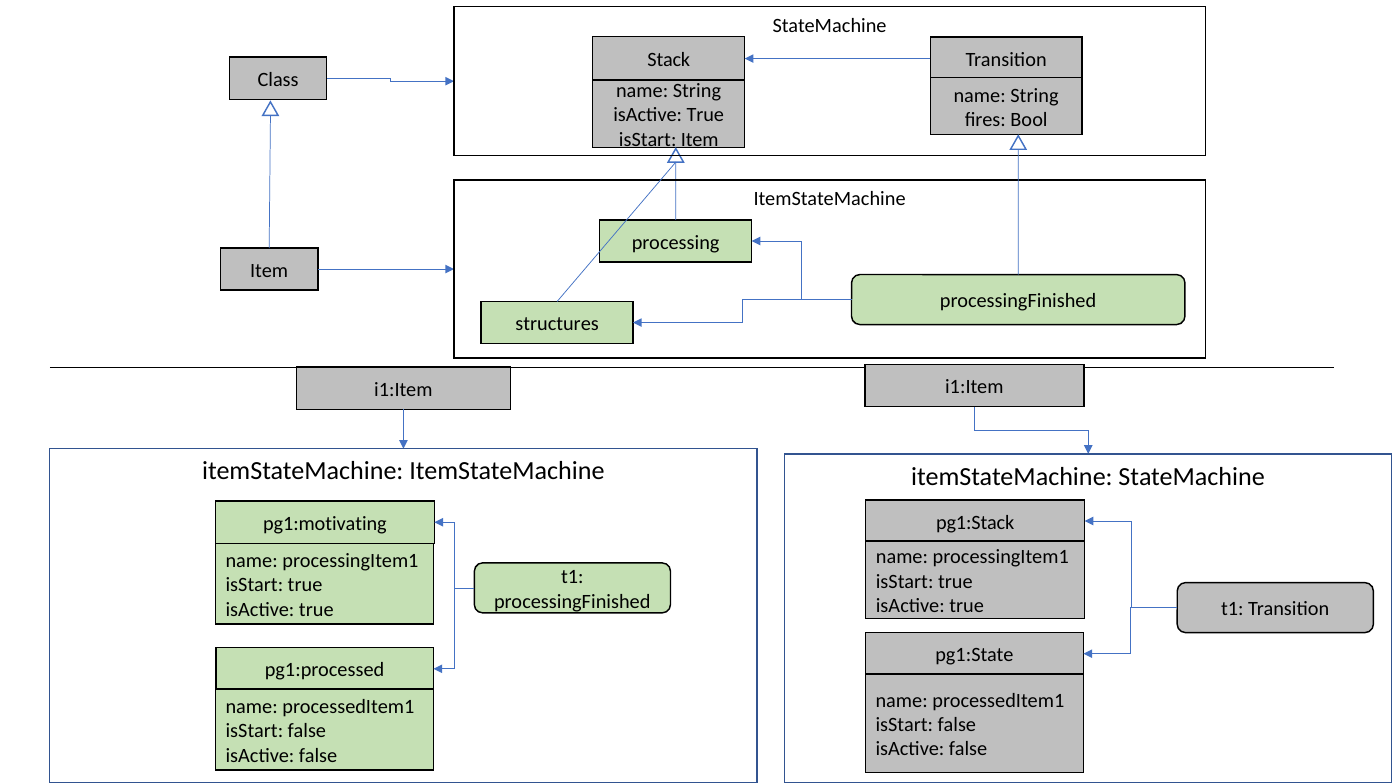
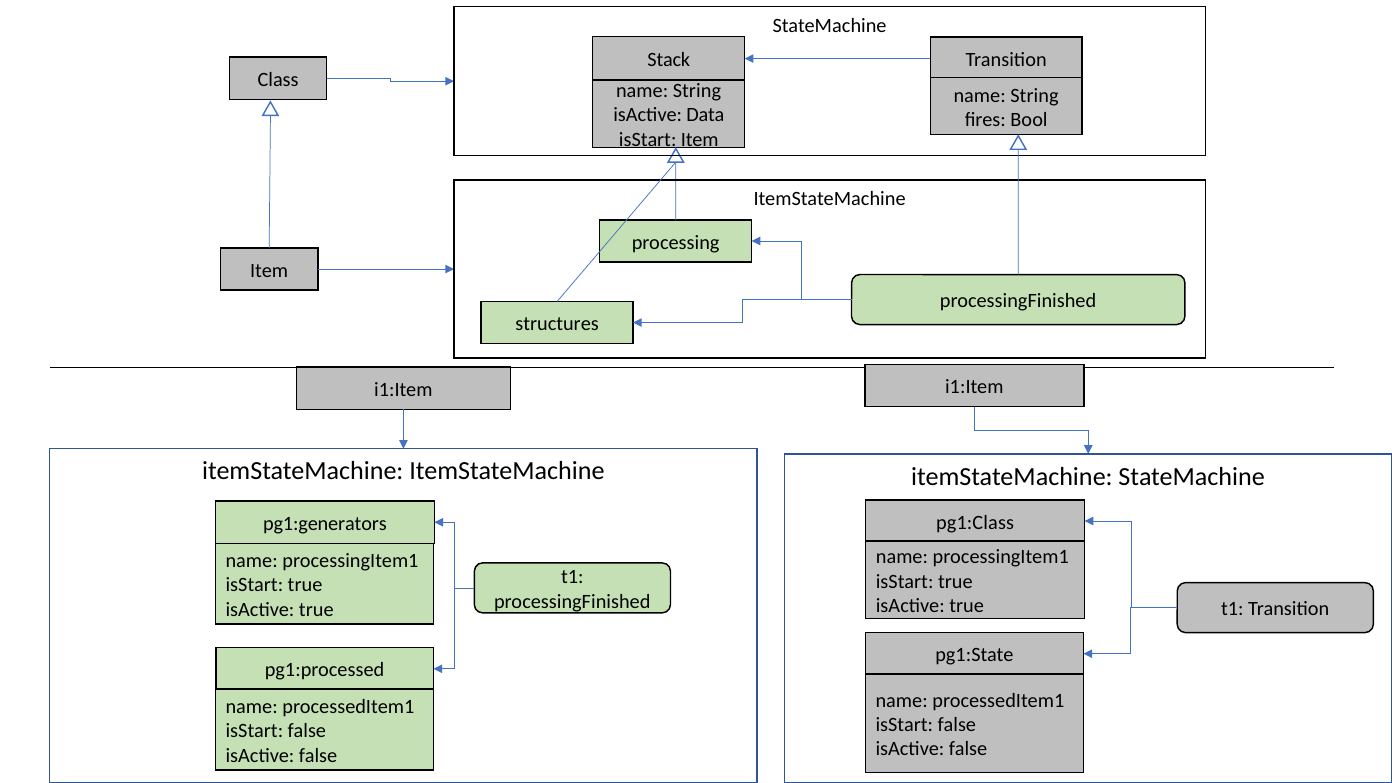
True: True -> Data (705, 115)
pg1:Stack: pg1:Stack -> pg1:Class (975, 522)
pg1:motivating: pg1:motivating -> pg1:generators (325, 524)
